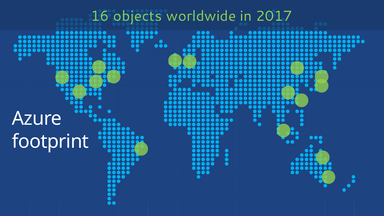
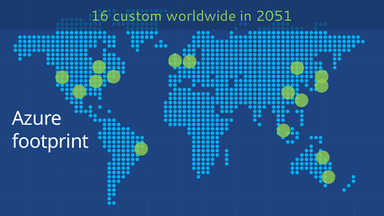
objects: objects -> custom (138, 16)
2017: 2017 -> 2051 (274, 16)
